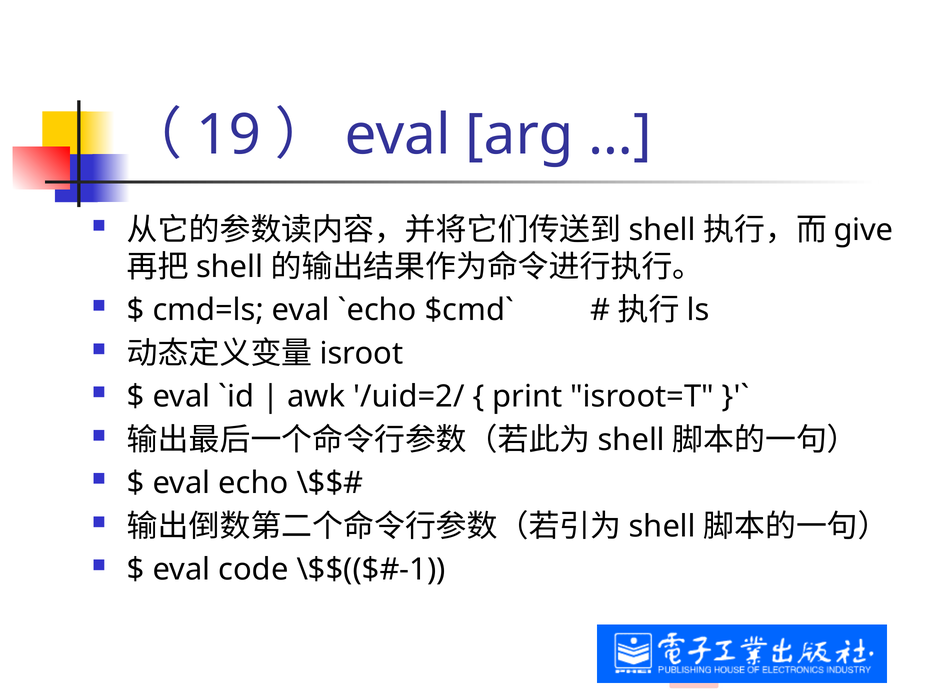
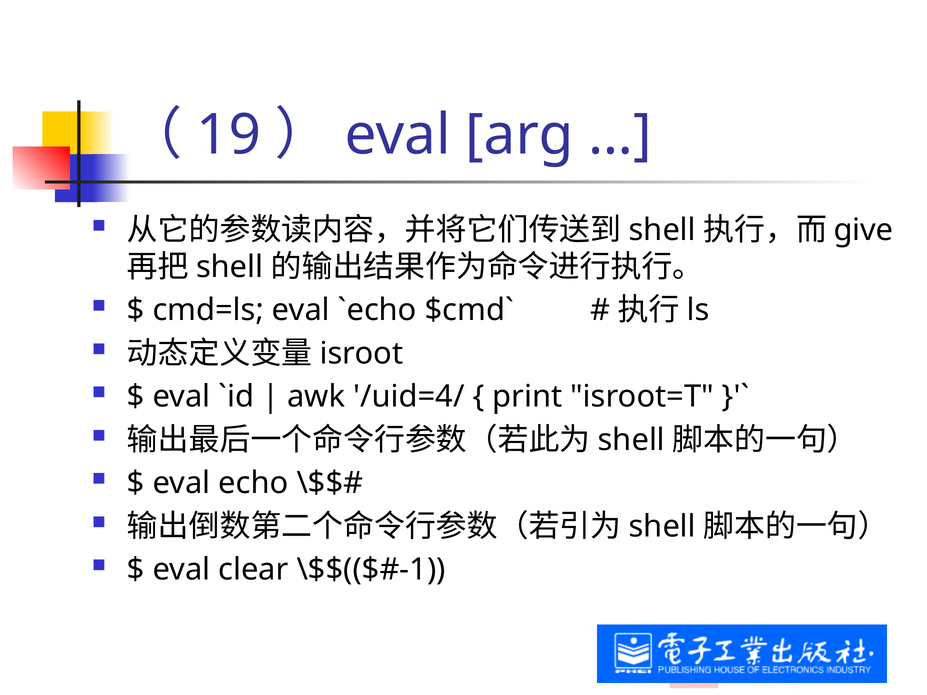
/uid=2/: /uid=2/ -> /uid=4/ (409, 397)
code: code -> clear (253, 570)
